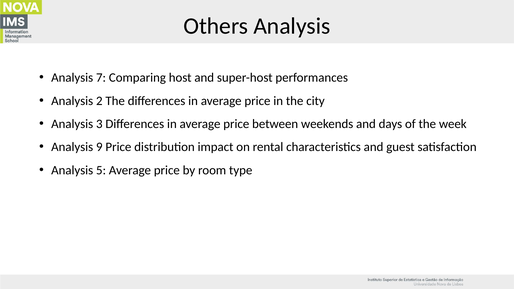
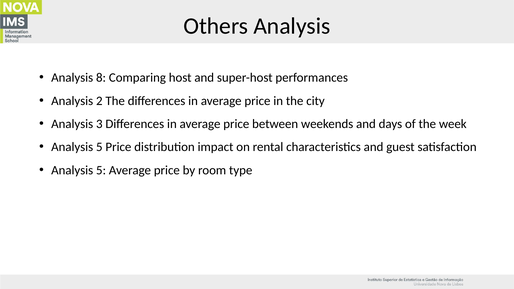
7: 7 -> 8 (101, 78)
9: 9 -> 5 (99, 147)
